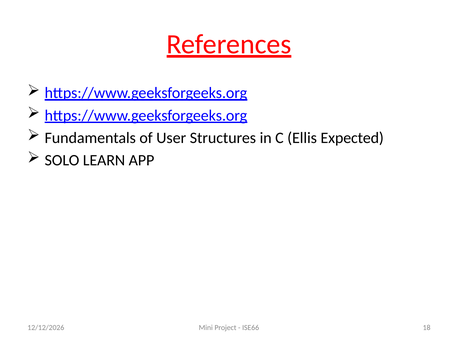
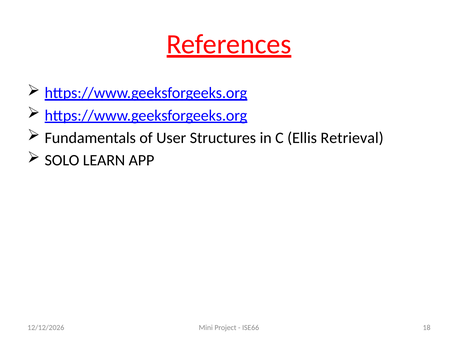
Expected: Expected -> Retrieval (352, 138)
